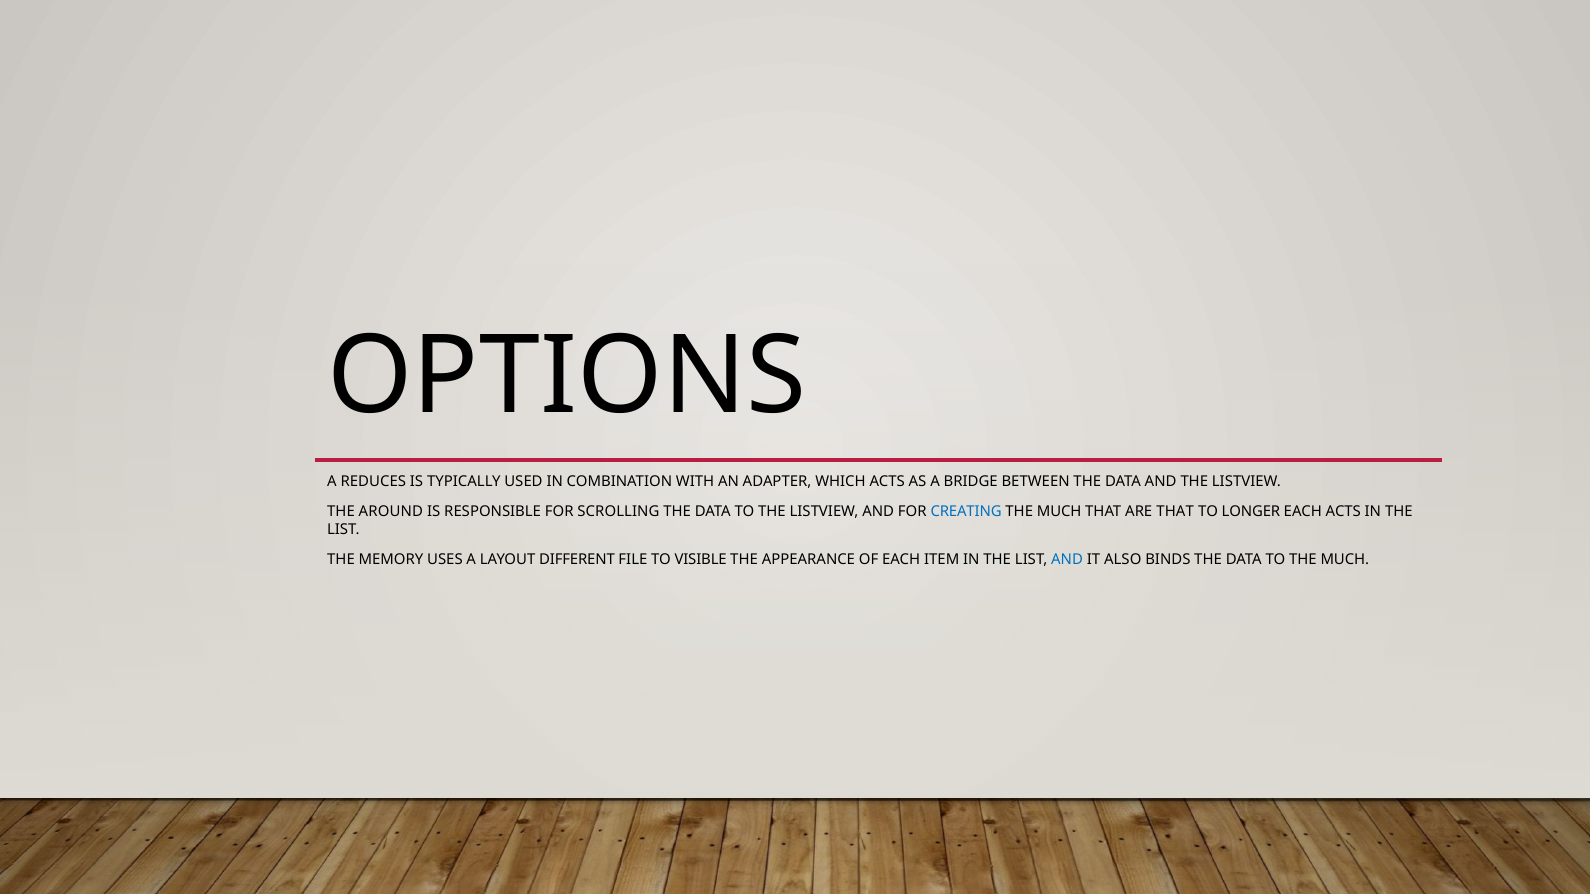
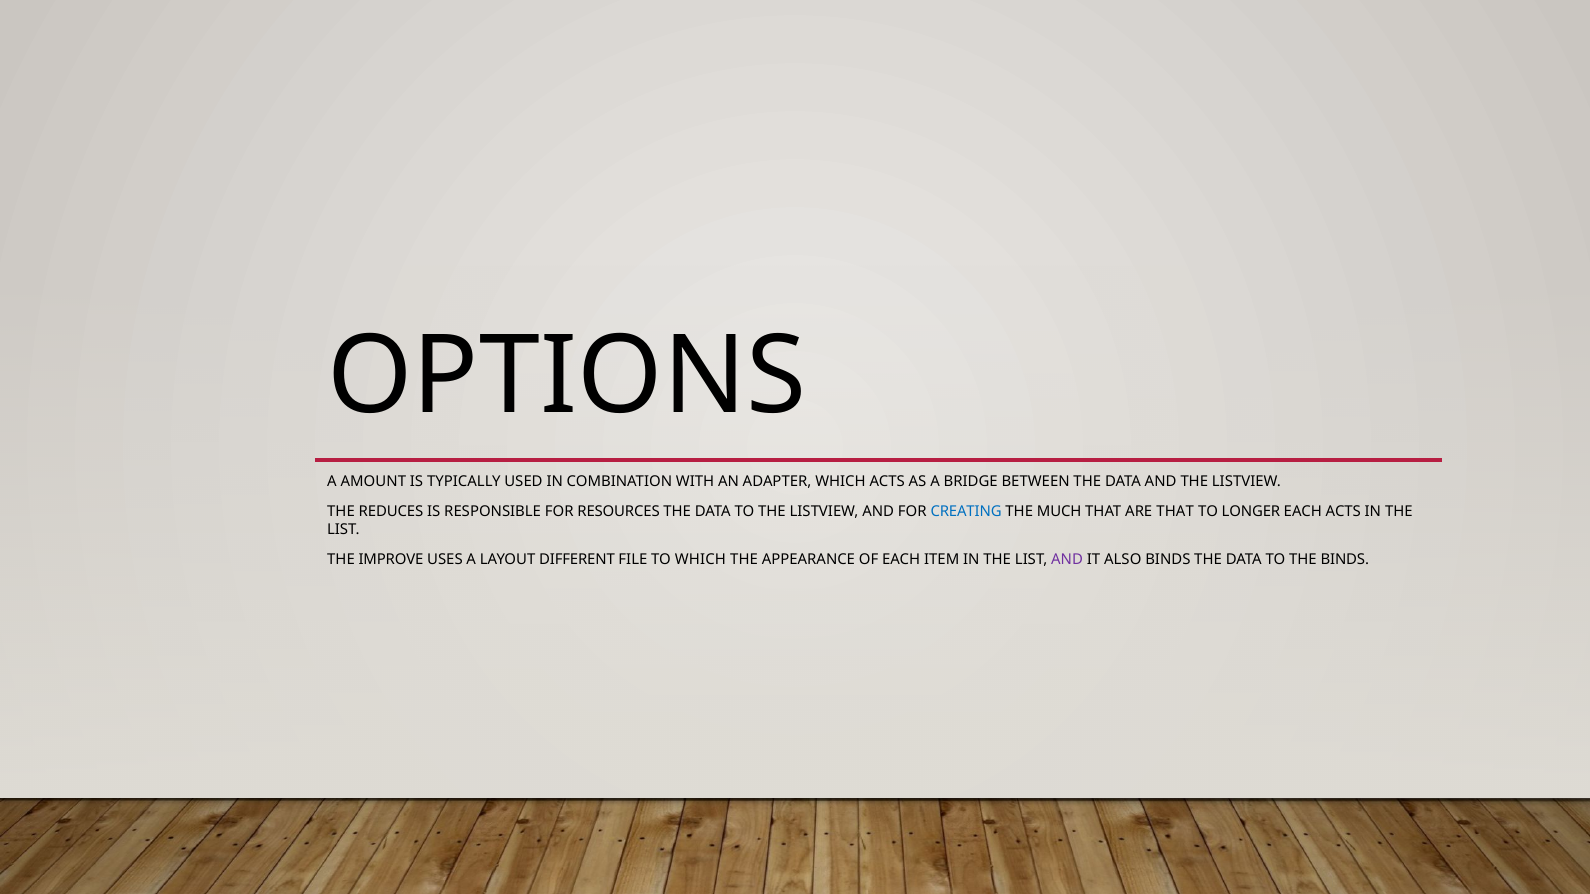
REDUCES: REDUCES -> AMOUNT (373, 482)
AROUND: AROUND -> REDUCES (391, 512)
SCROLLING: SCROLLING -> RESOURCES (619, 512)
MEMORY: MEMORY -> IMPROVE (391, 560)
TO VISIBLE: VISIBLE -> WHICH (700, 560)
AND colour: blue -> purple (1067, 560)
TO THE MUCH: MUCH -> BINDS (1345, 560)
